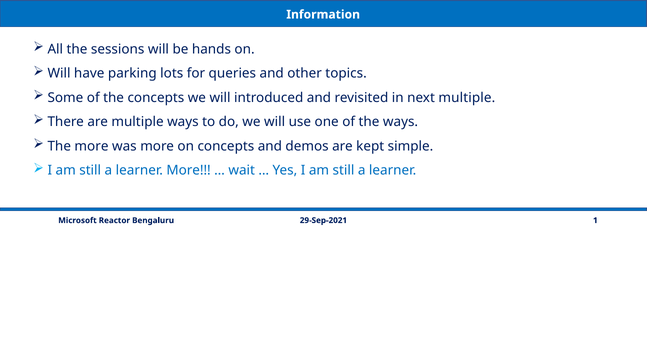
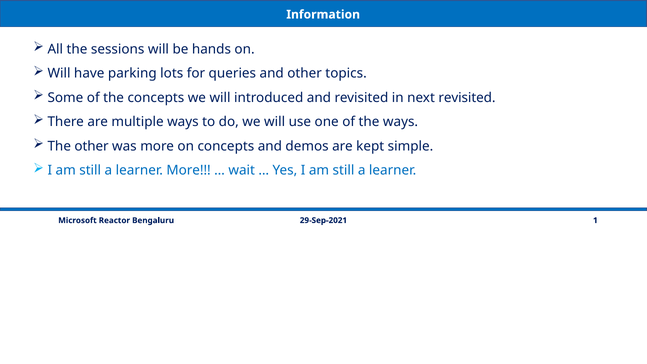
next multiple: multiple -> revisited (467, 98)
The more: more -> other (92, 146)
